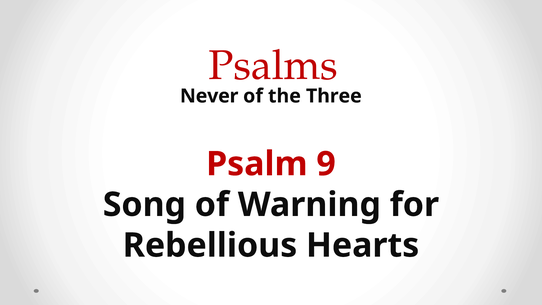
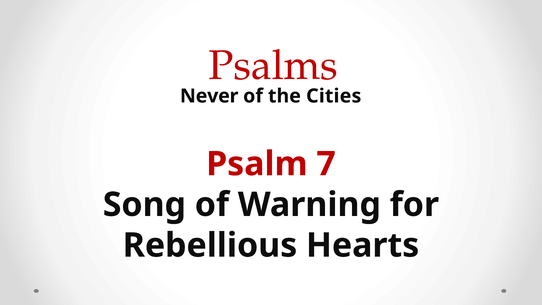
Three: Three -> Cities (334, 96)
9: 9 -> 7 (326, 164)
